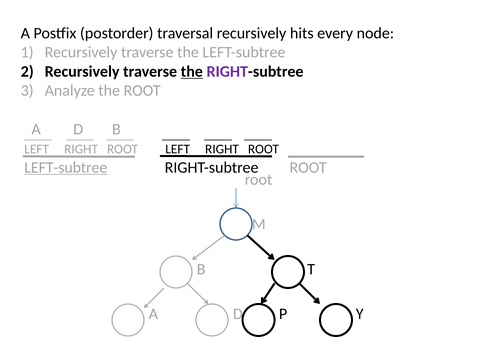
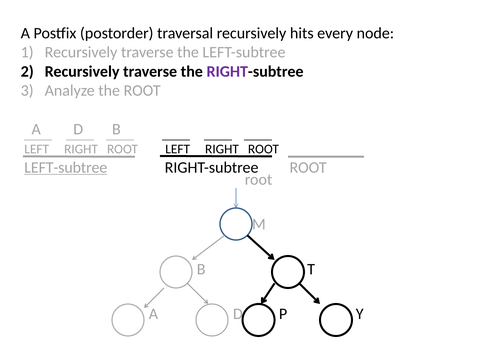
the underline: present -> none (192, 71)
